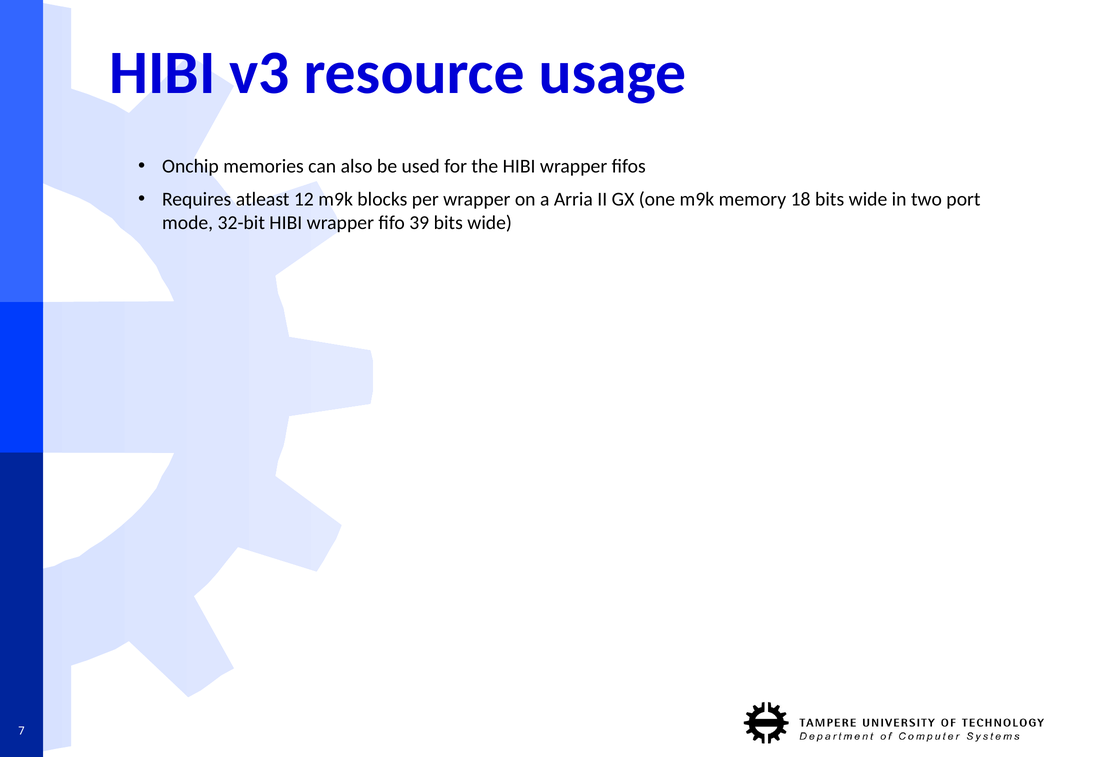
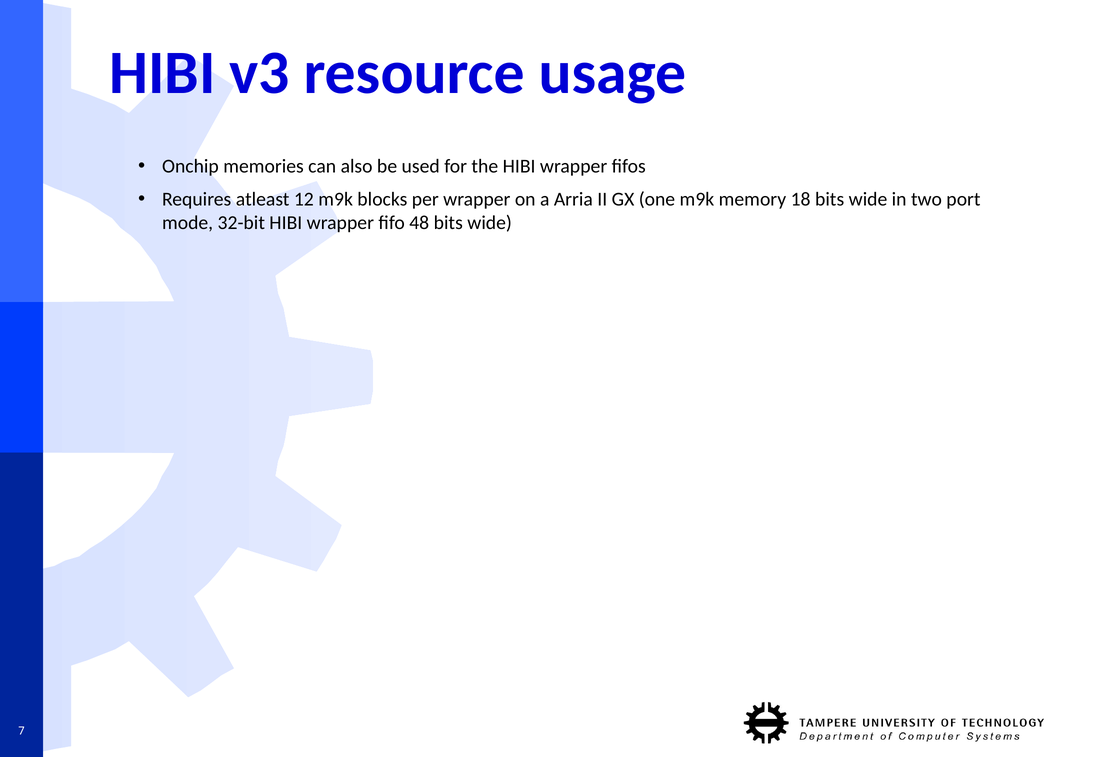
39: 39 -> 48 (419, 223)
